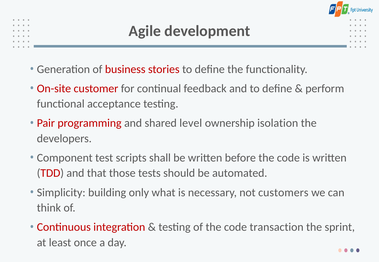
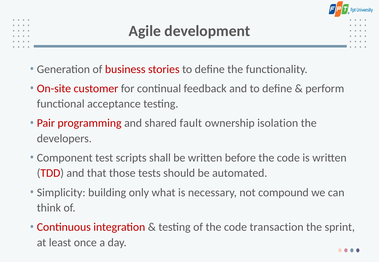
level: level -> fault (191, 123)
customers: customers -> compound (283, 193)
